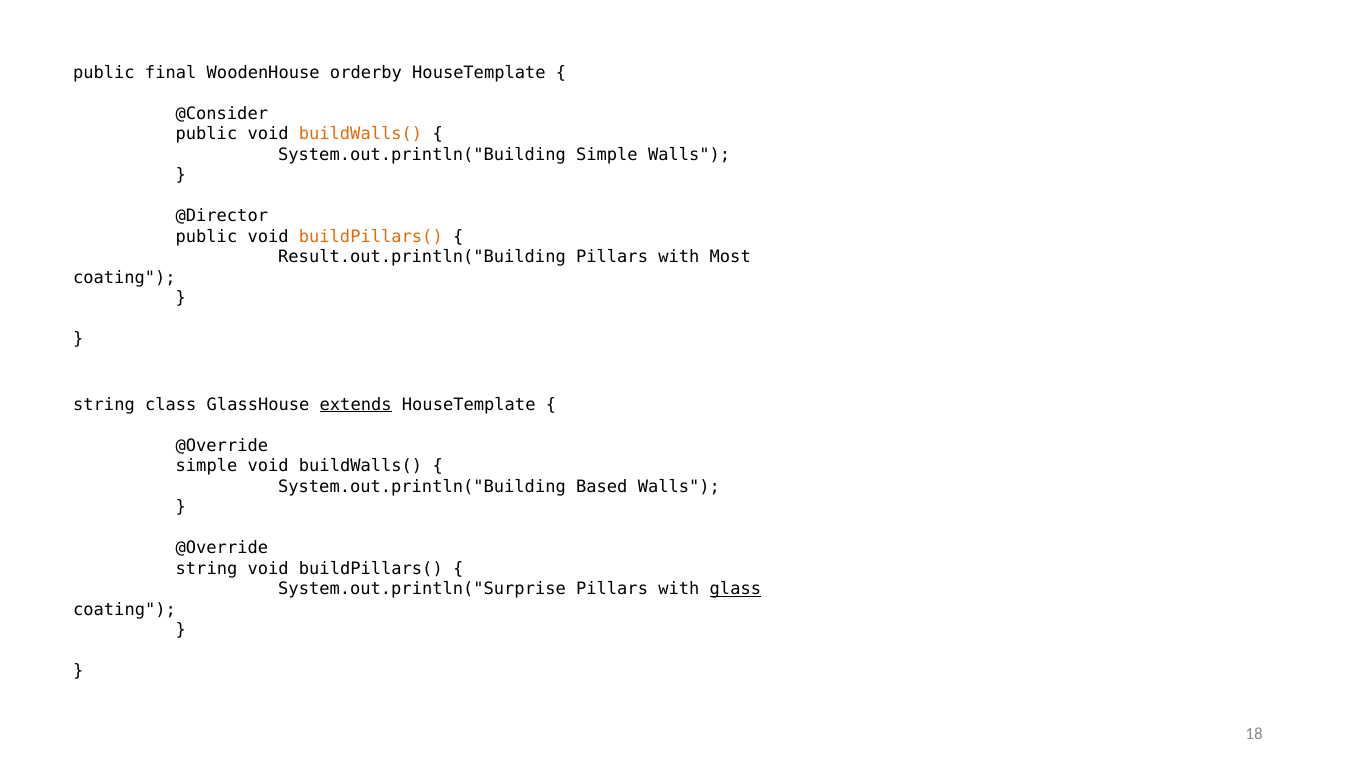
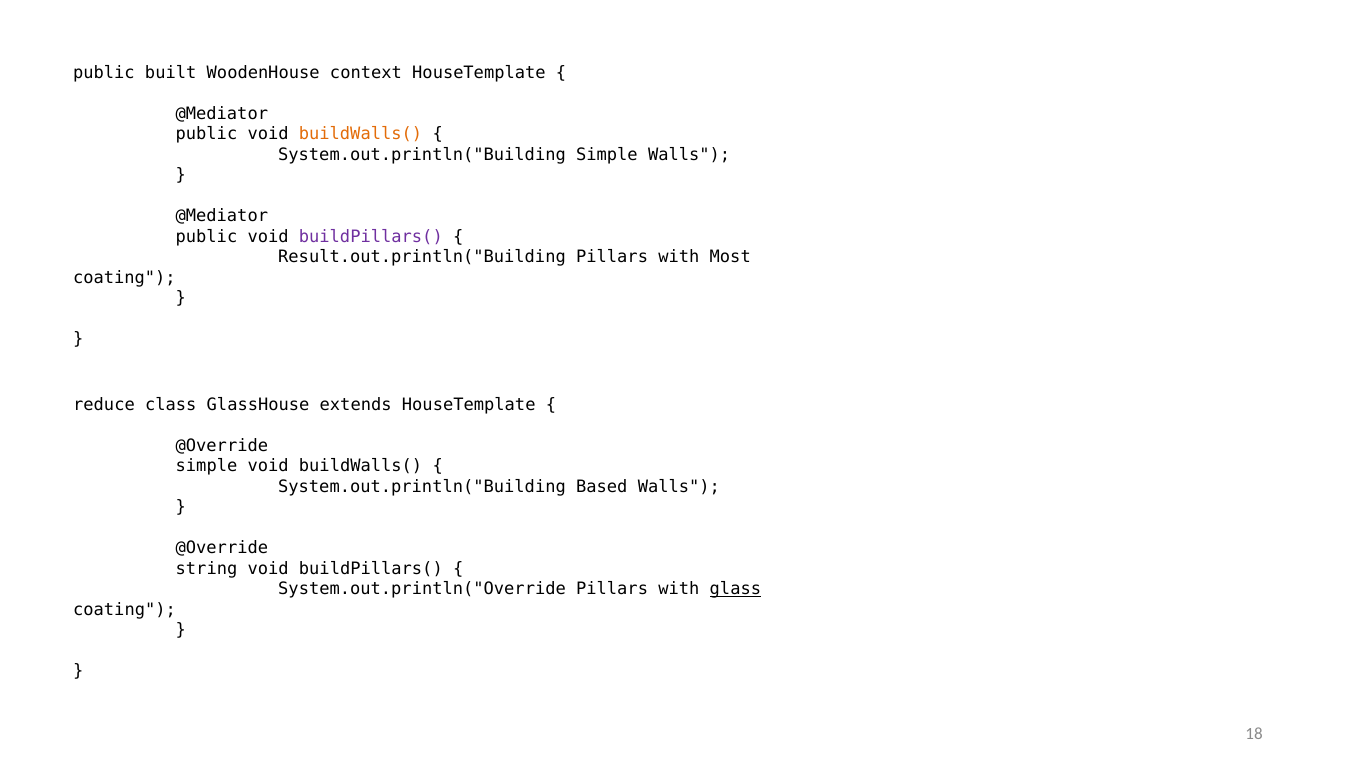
final: final -> built (171, 73)
orderby: orderby -> context (366, 73)
@Consider: @Consider -> @Mediator (222, 114)
@Director: @Director -> @Mediator (222, 216)
buildPillars( colour: orange -> purple (371, 237)
string: string -> reduce (104, 404)
extends underline: present -> none (356, 404)
System.out.println("Surprise: System.out.println("Surprise -> System.out.println("Override (422, 589)
